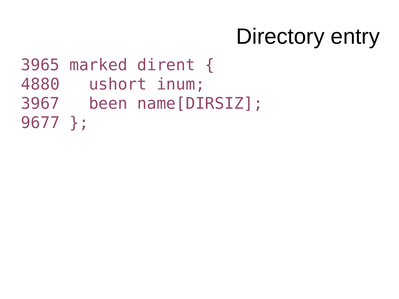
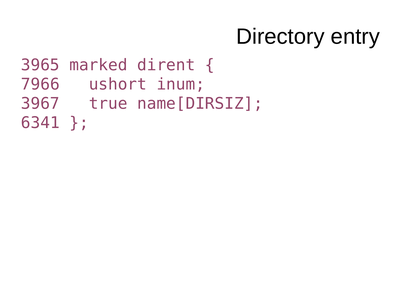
4880: 4880 -> 7966 (40, 84)
been: been -> true (108, 104)
9677: 9677 -> 6341 (40, 123)
